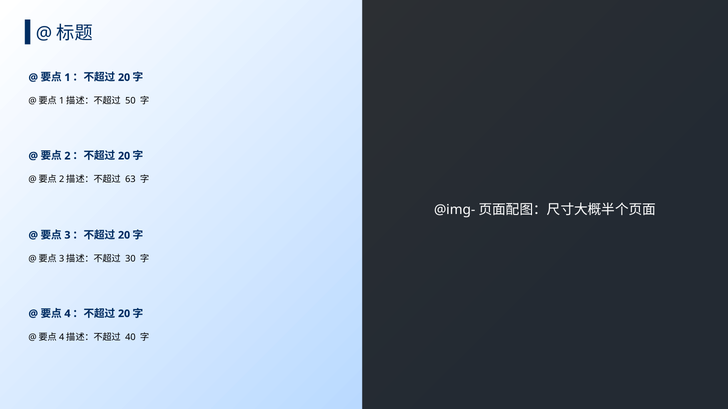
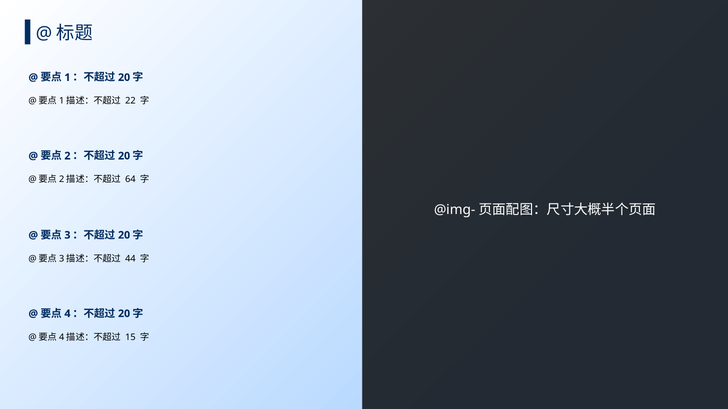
50: 50 -> 22 (130, 101)
63: 63 -> 64 (130, 180)
30: 30 -> 44 (130, 259)
40: 40 -> 15 (130, 337)
